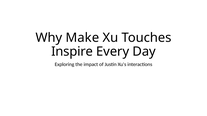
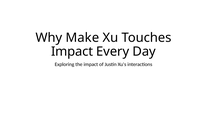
Inspire: Inspire -> Impact (72, 52)
